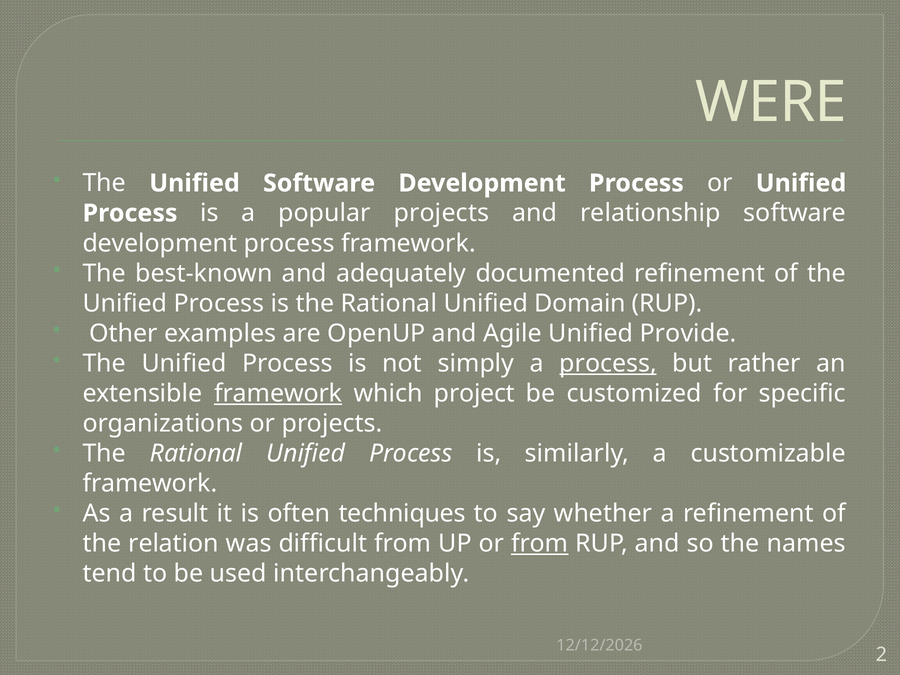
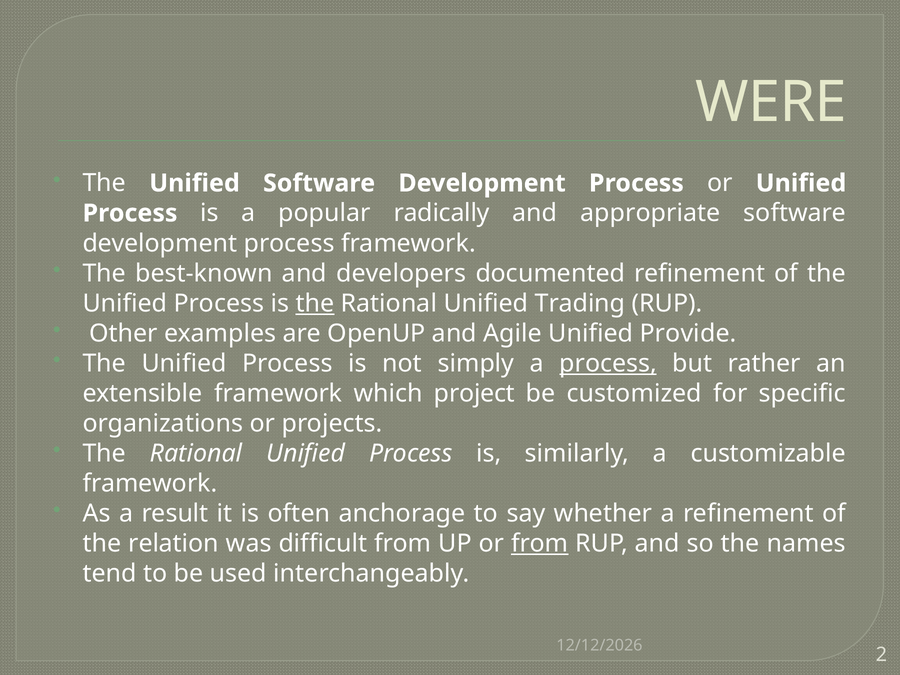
popular projects: projects -> radically (442, 213)
relationship: relationship -> appropriate (650, 213)
adequately: adequately -> developers (401, 273)
the underline: none -> present (315, 303)
Domain: Domain -> Trading (580, 303)
framework underline: present -> none (278, 393)
techniques: techniques -> anchorage (402, 513)
